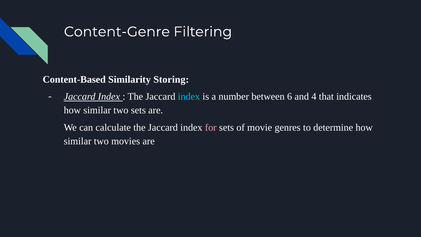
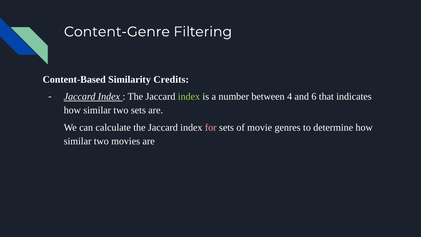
Storing: Storing -> Credits (171, 79)
index colour: light blue -> light green (189, 97)
6: 6 -> 4 (290, 97)
4: 4 -> 6 (314, 97)
